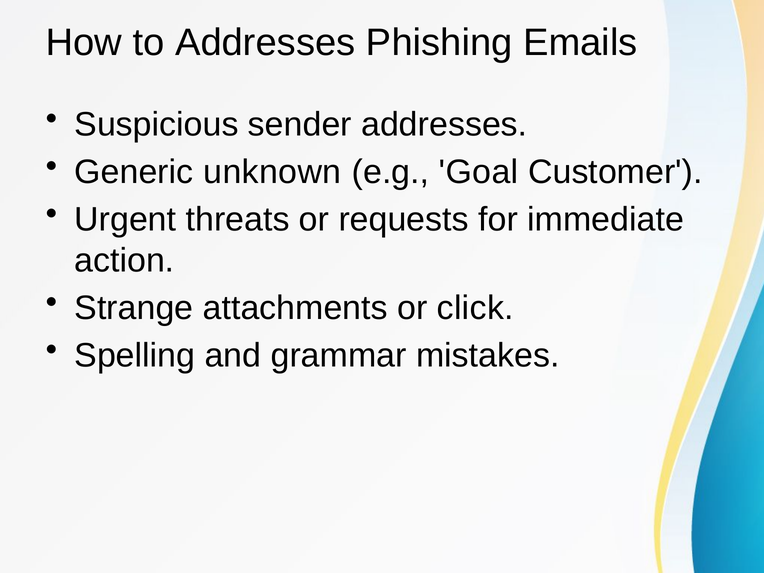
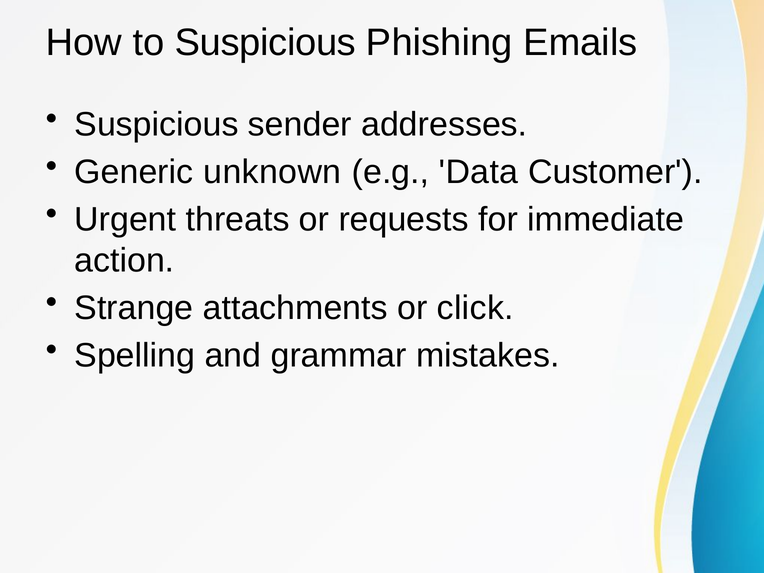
to Addresses: Addresses -> Suspicious (265, 43)
Goal: Goal -> Data (479, 172)
